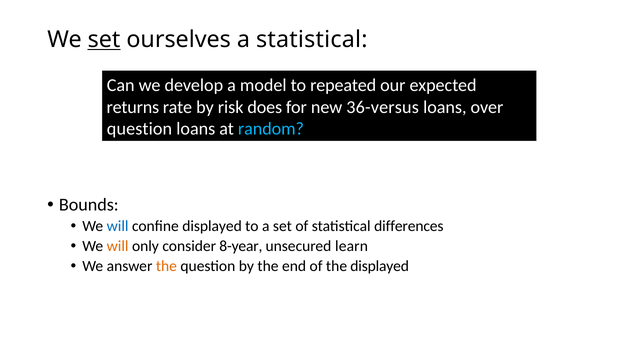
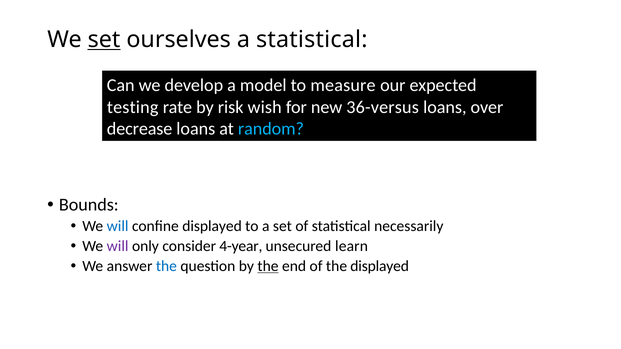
repeated: repeated -> measure (343, 85)
returns: returns -> testing (133, 107)
does: does -> wish (265, 107)
question: question -> decrease (140, 129)
differences: differences -> necessarily (409, 226)
will colour: orange -> purple (118, 246)
8-year: 8-year -> 4-year (241, 246)
the colour: orange -> blue (166, 266)
the underline: none -> present (268, 266)
